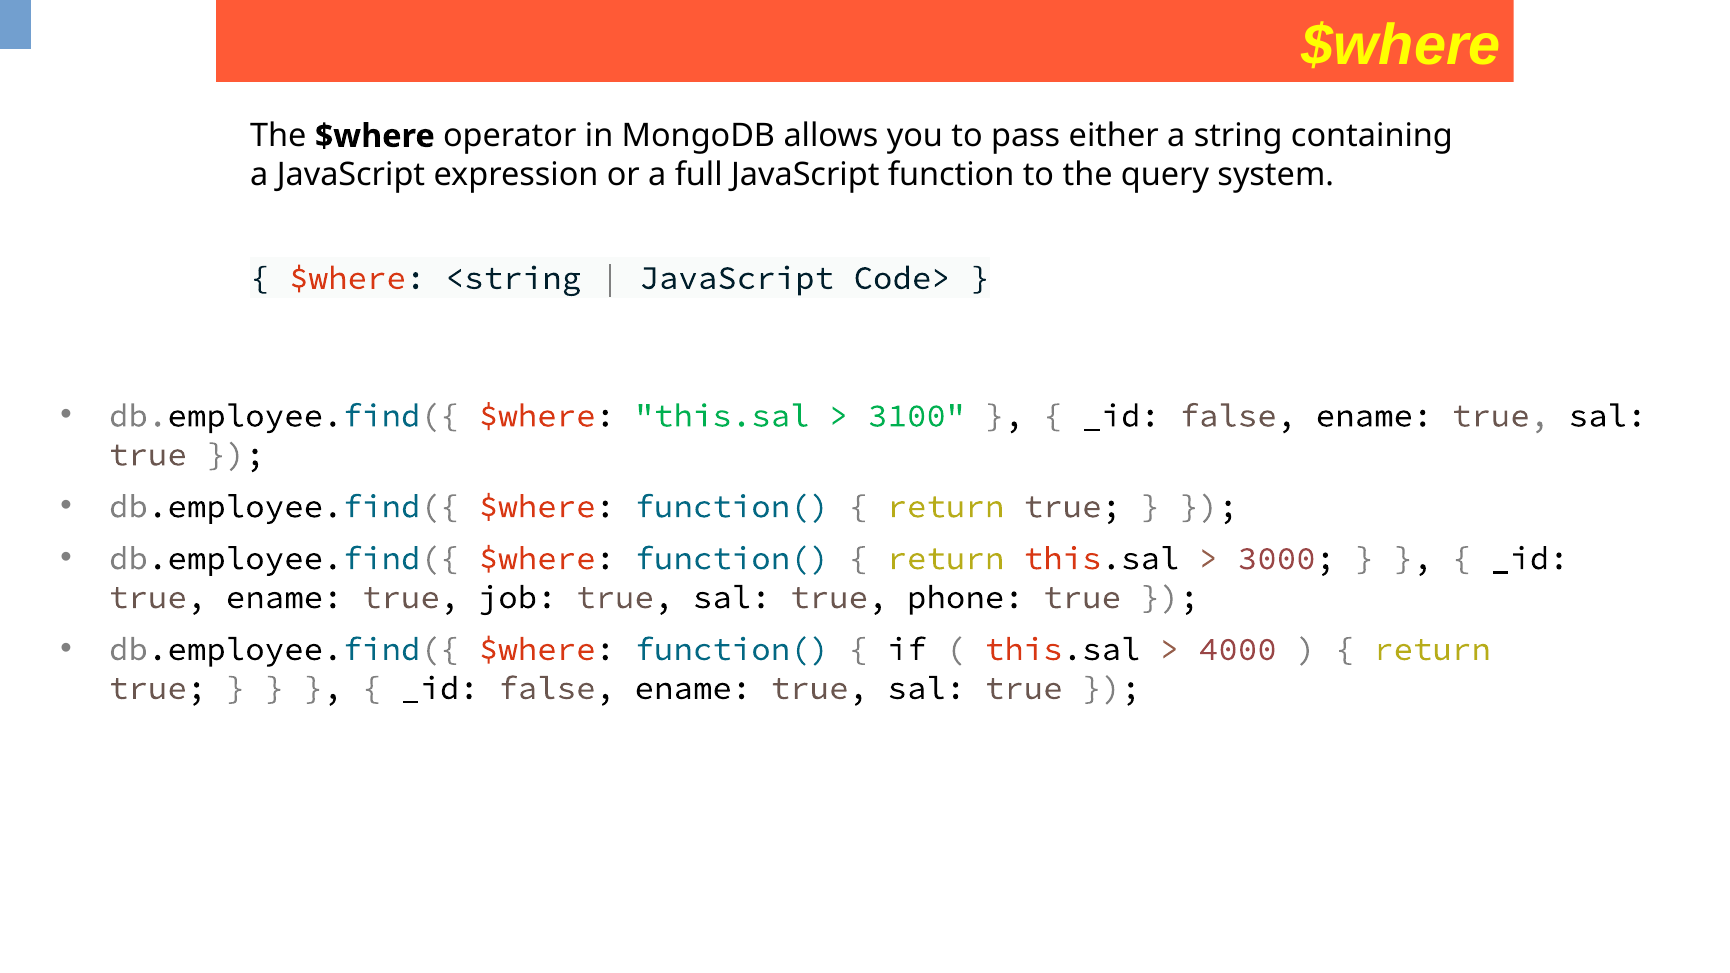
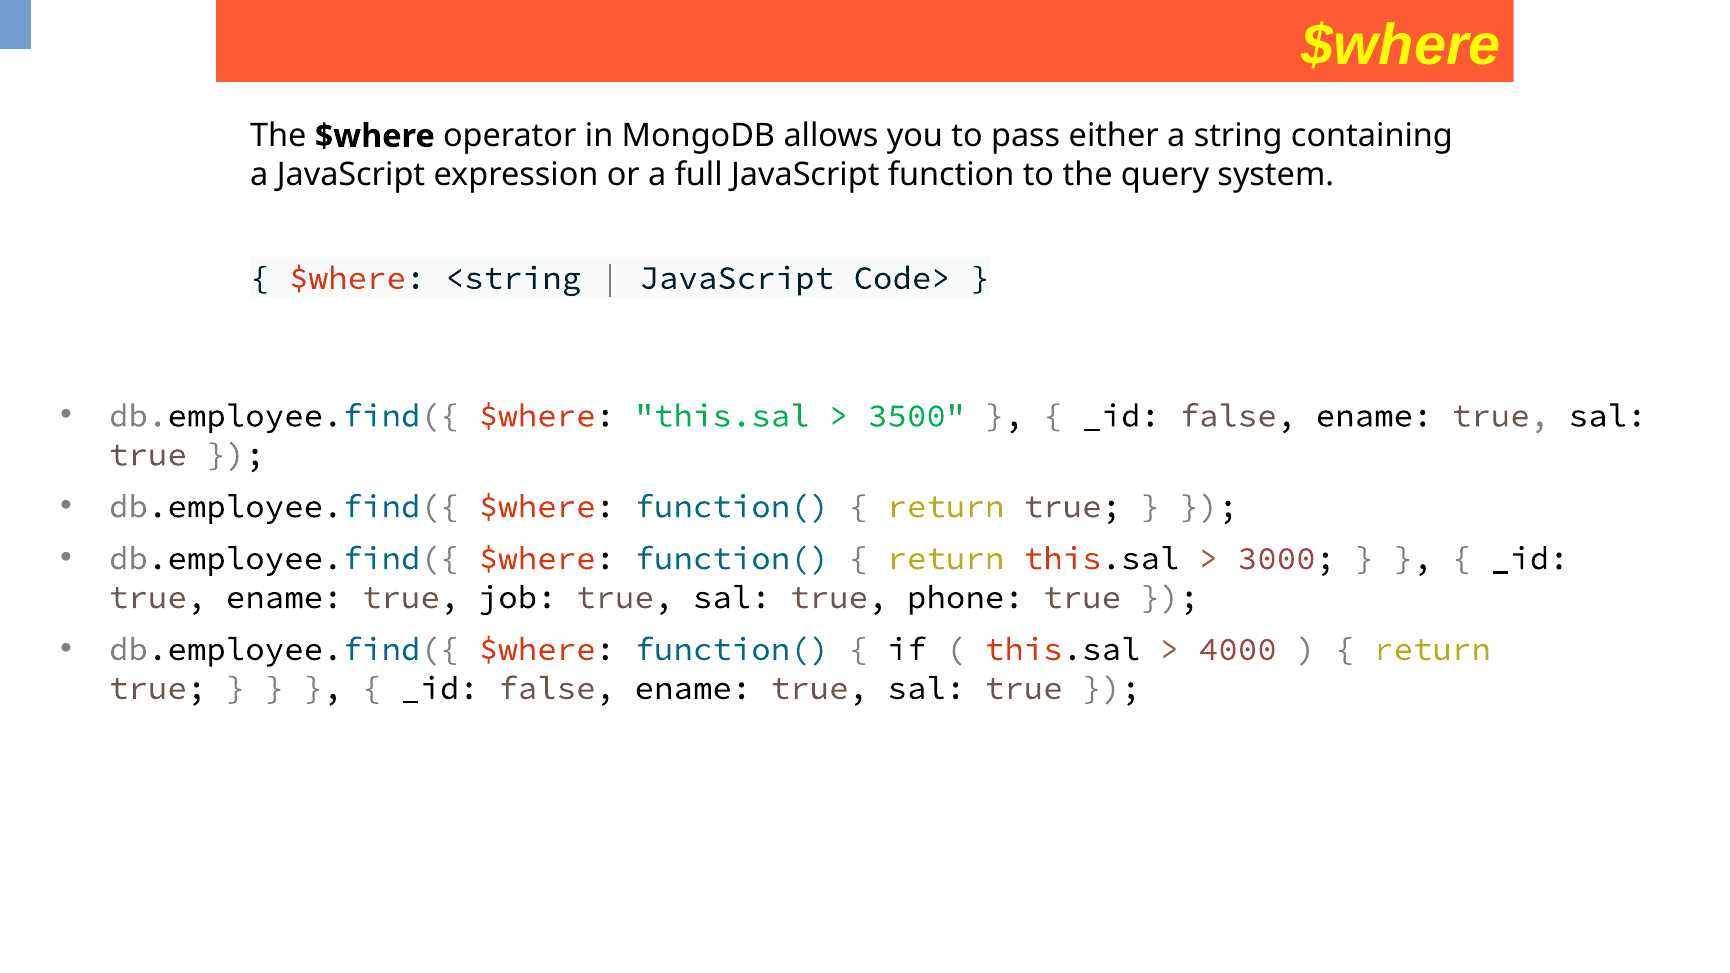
3100: 3100 -> 3500 (917, 416)
